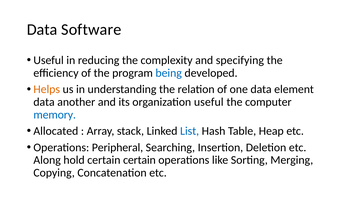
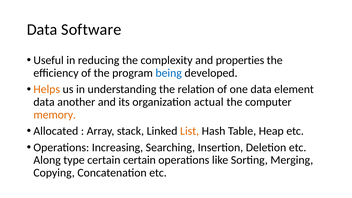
specifying: specifying -> properties (240, 60)
organization useful: useful -> actual (209, 102)
memory colour: blue -> orange (55, 115)
List colour: blue -> orange (190, 131)
Peripheral: Peripheral -> Increasing (117, 147)
hold: hold -> type (74, 160)
